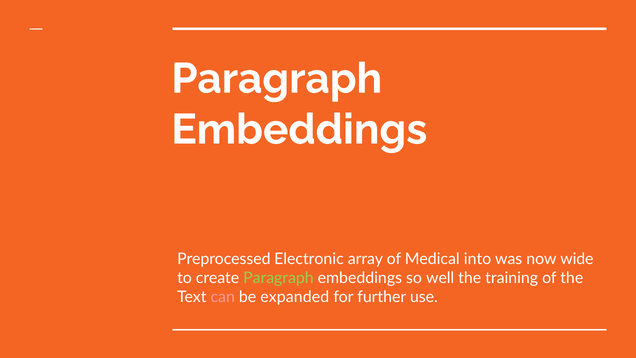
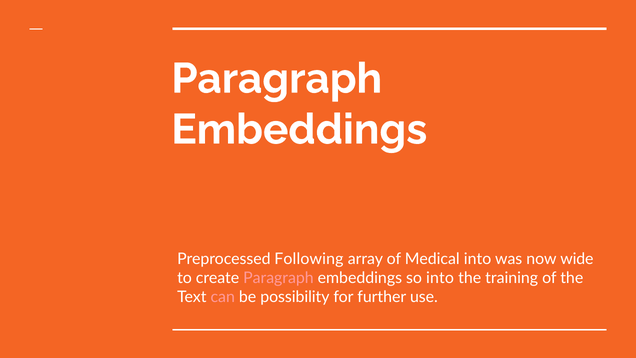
Electronic: Electronic -> Following (309, 259)
Paragraph colour: light green -> pink (278, 278)
so well: well -> into (440, 278)
expanded: expanded -> possibility (295, 297)
